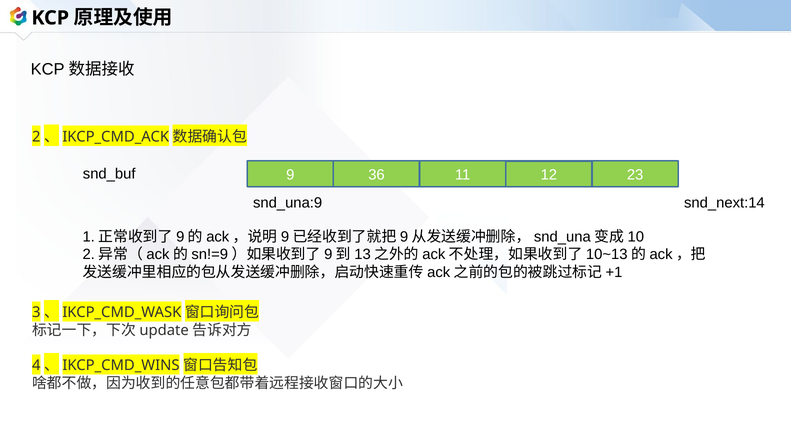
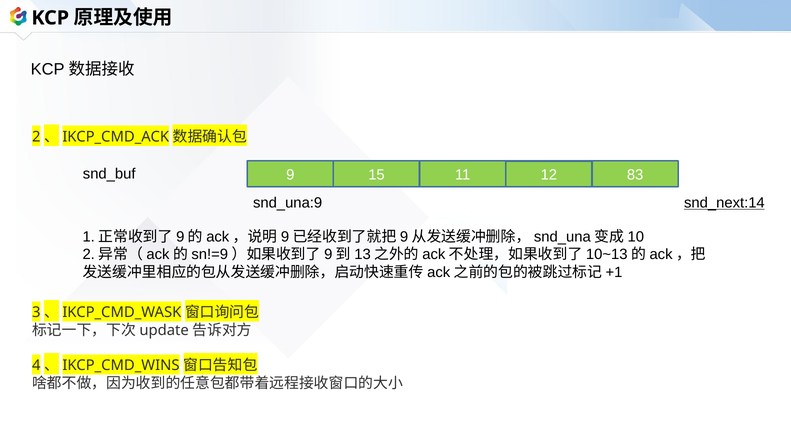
36: 36 -> 15 (376, 175)
23: 23 -> 83 (635, 175)
snd_next:14 underline: none -> present (724, 203)
